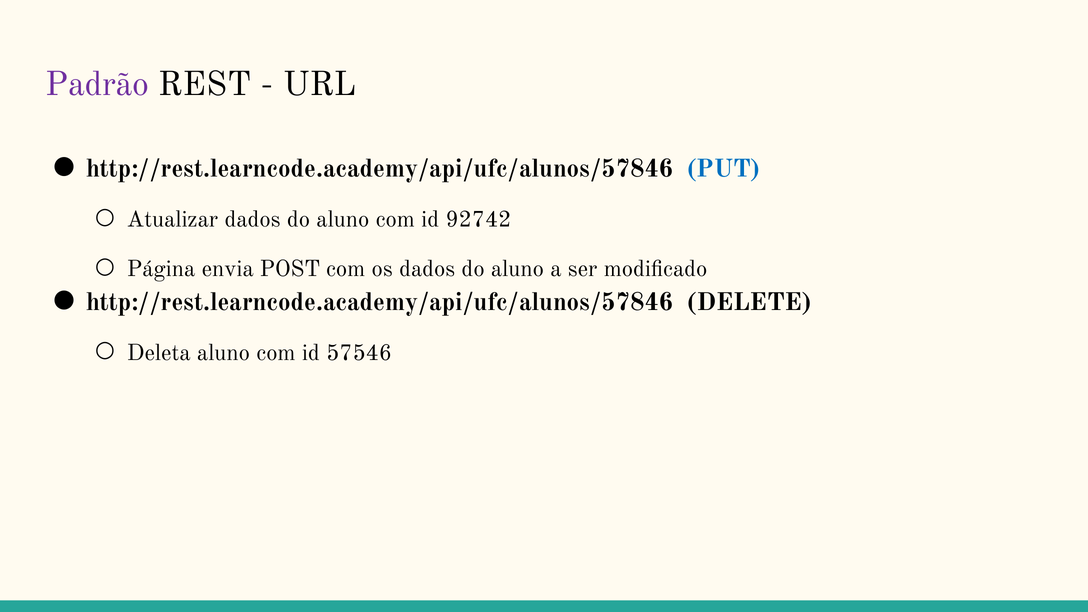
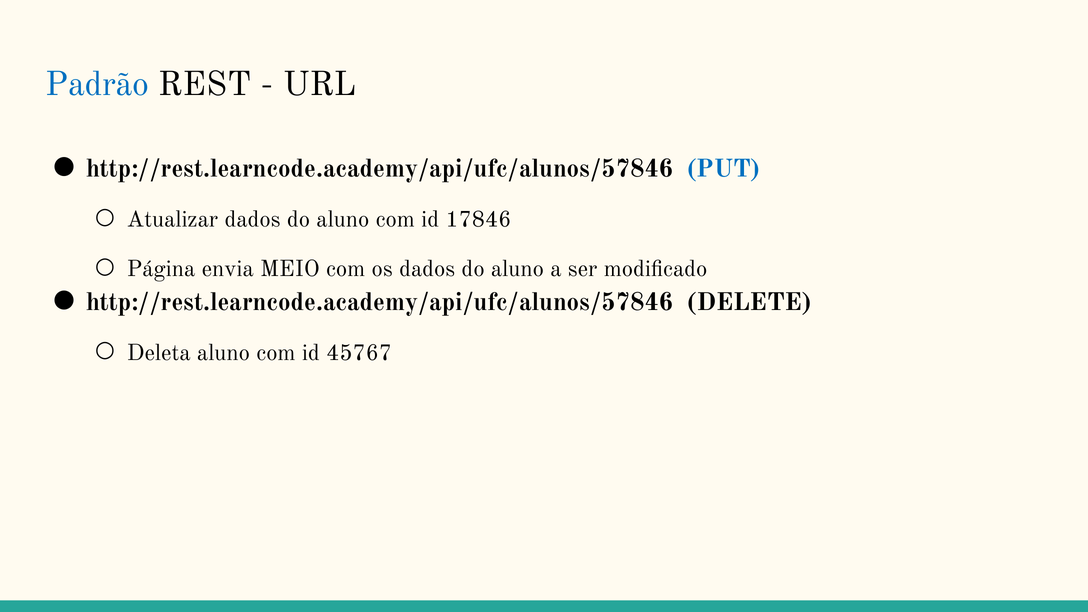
Padrão colour: purple -> blue (97, 84)
92742: 92742 -> 17846 (478, 219)
POST: POST -> MEIO (290, 269)
57546: 57546 -> 45767 (359, 353)
